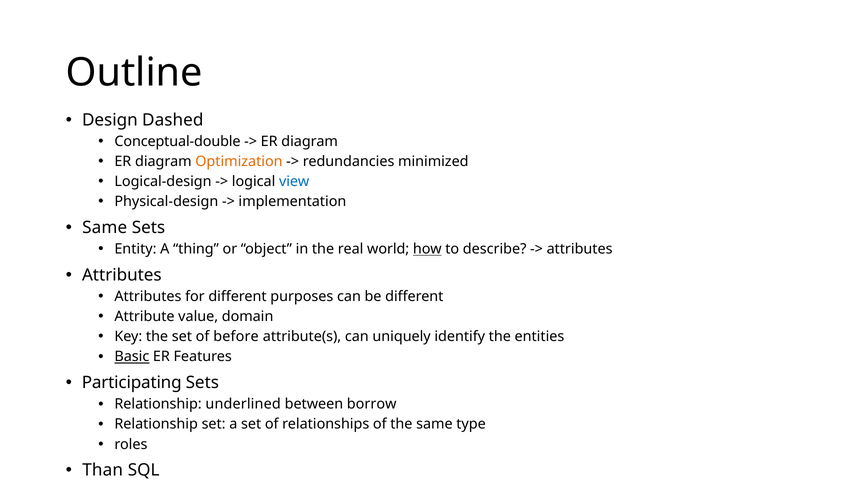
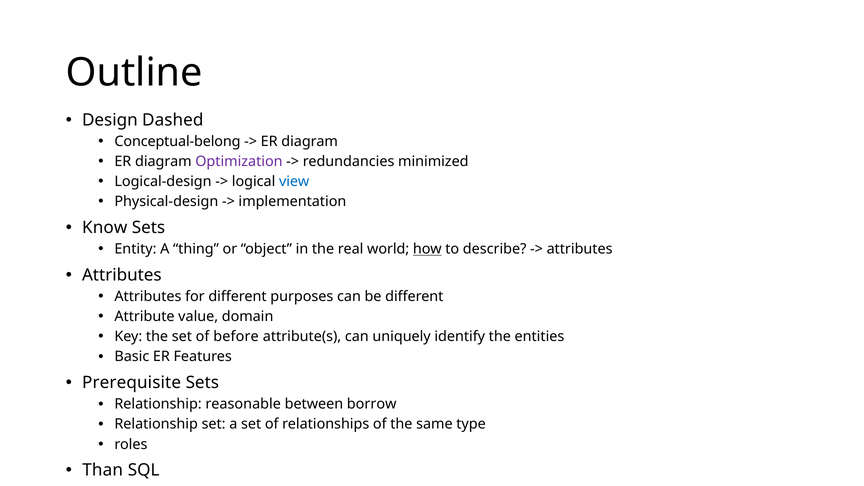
Conceptual-double: Conceptual-double -> Conceptual-belong (178, 142)
Optimization colour: orange -> purple (239, 162)
Same: Same -> Know (105, 228)
Basic underline: present -> none (132, 357)
Participating: Participating -> Prerequisite (132, 383)
underlined: underlined -> reasonable (243, 404)
